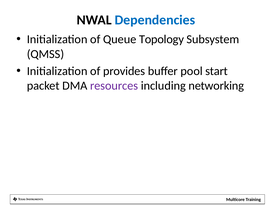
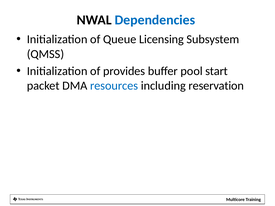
Topology: Topology -> Licensing (161, 39)
resources colour: purple -> blue (114, 86)
networking: networking -> reservation (216, 86)
